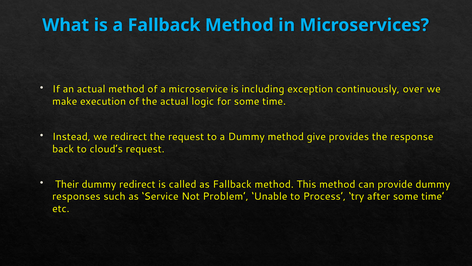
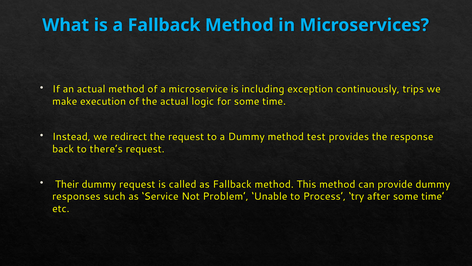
over: over -> trips (413, 89)
give: give -> test (316, 136)
cloud’s: cloud’s -> there’s (106, 149)
dummy redirect: redirect -> request (137, 184)
